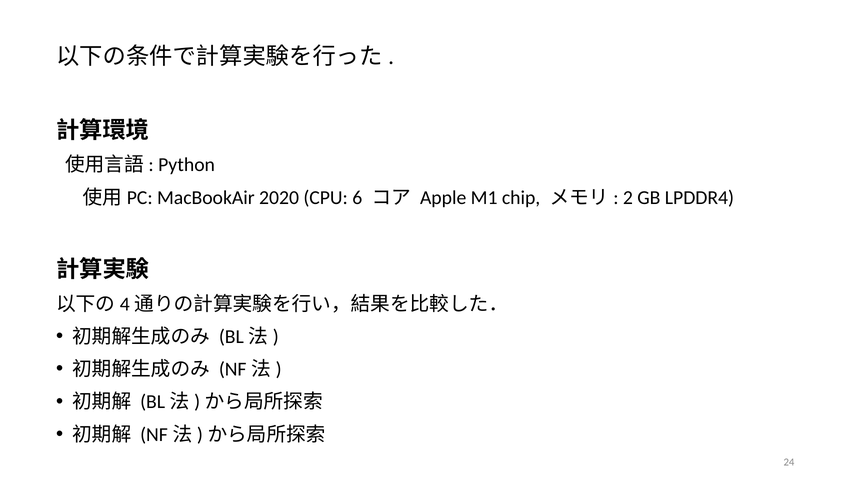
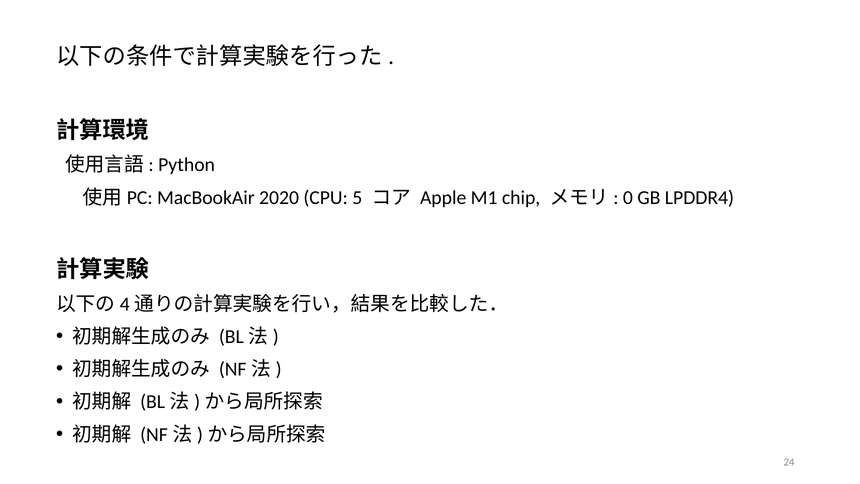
6: 6 -> 5 (357, 198)
2: 2 -> 0 (628, 198)
